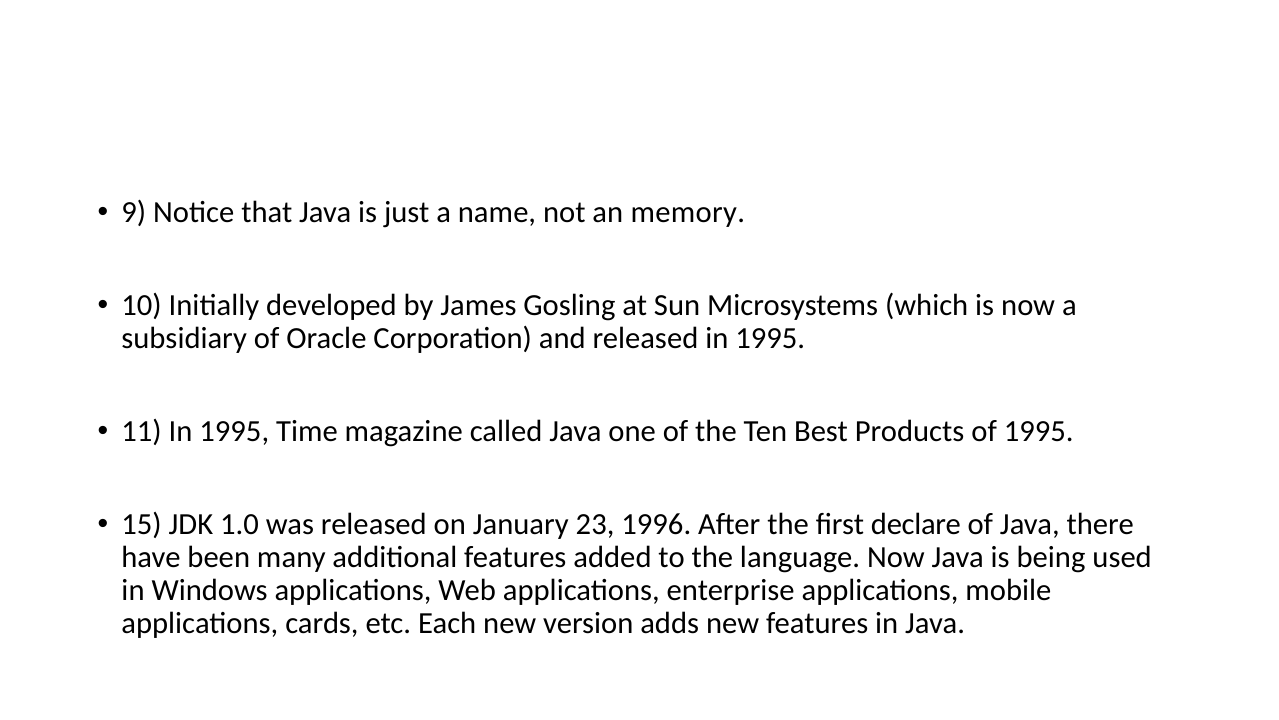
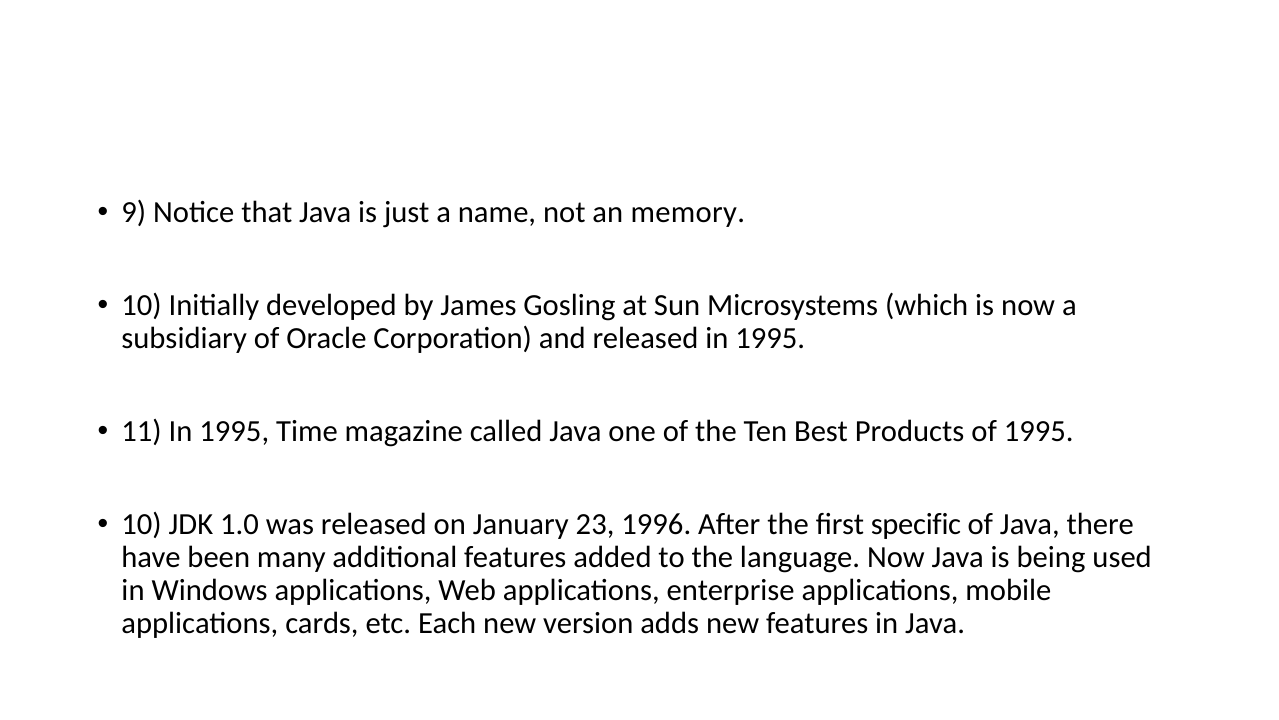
15: 15 -> 10 (142, 524)
declare: declare -> specific (916, 524)
